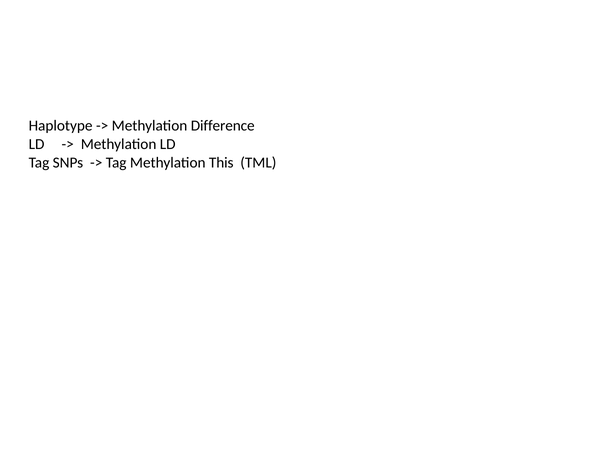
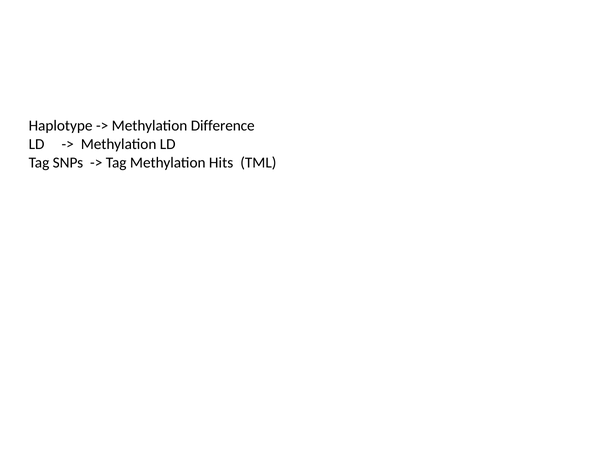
This: This -> Hits (221, 163)
